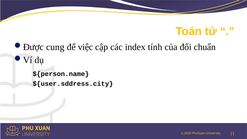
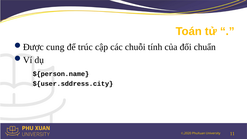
việc: việc -> trúc (85, 47)
index: index -> chuỗi (135, 47)
